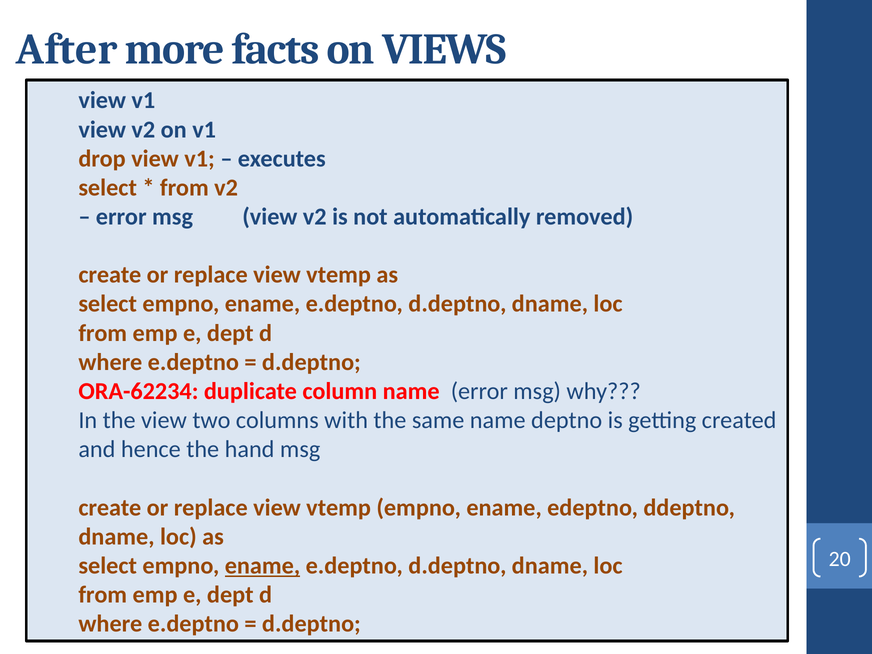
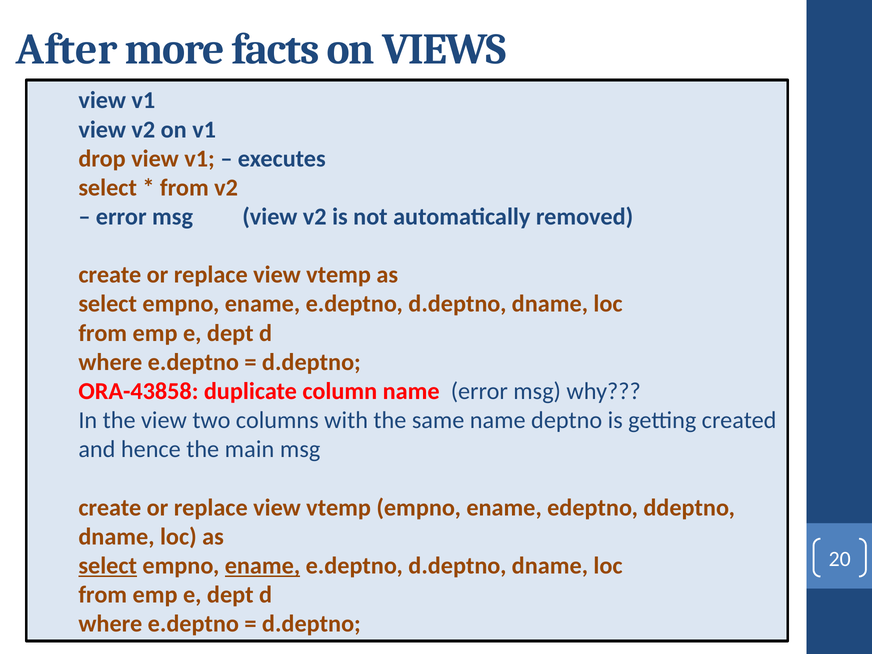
ORA-62234: ORA-62234 -> ORA-43858 (138, 391)
hand: hand -> main (249, 449)
select underline: none -> present (108, 566)
